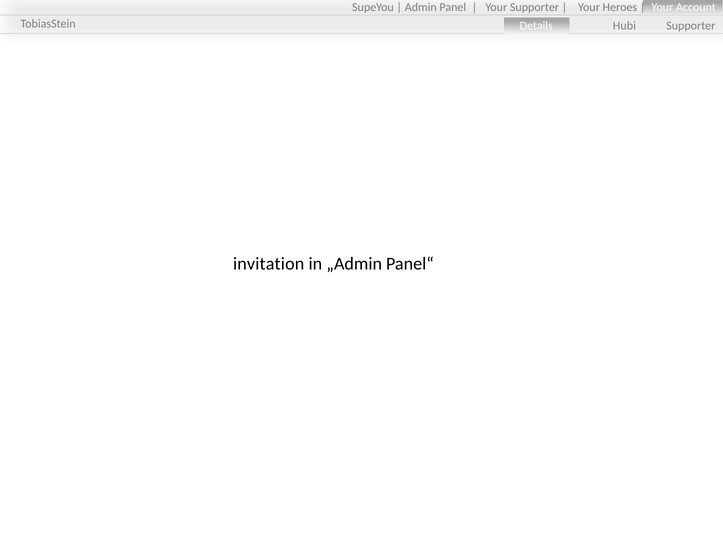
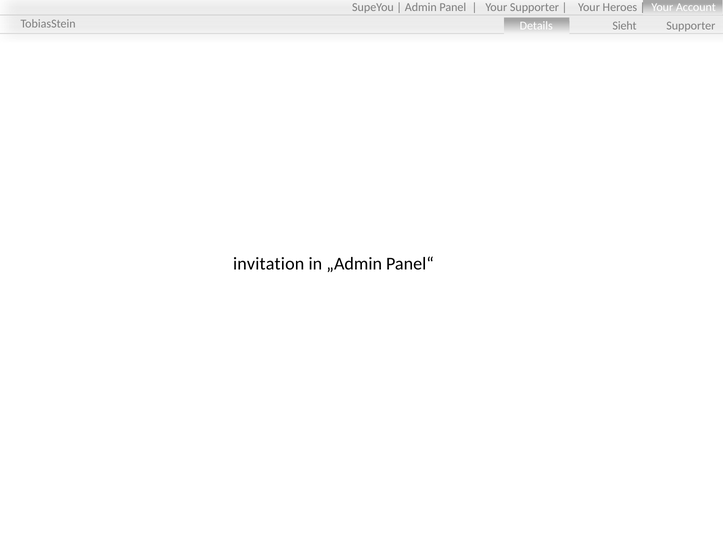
Hubi: Hubi -> Sieht (625, 26)
